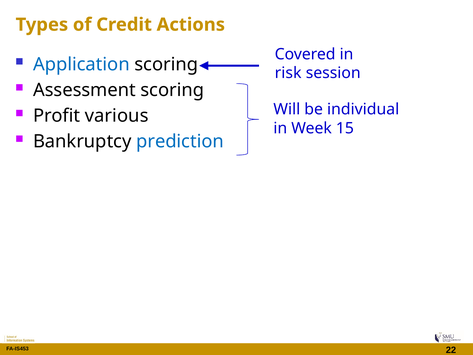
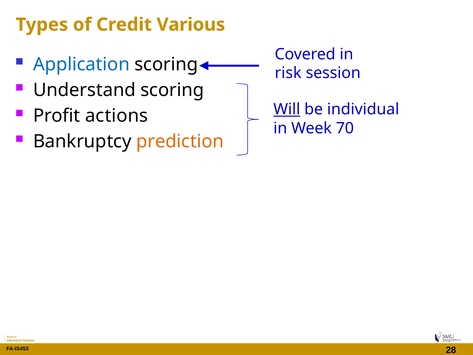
Actions: Actions -> Various (191, 25)
Assessment: Assessment -> Understand (84, 90)
Will underline: none -> present (287, 109)
various: various -> actions (117, 116)
15: 15 -> 70 (345, 128)
prediction colour: blue -> orange (180, 141)
22: 22 -> 28 (451, 350)
